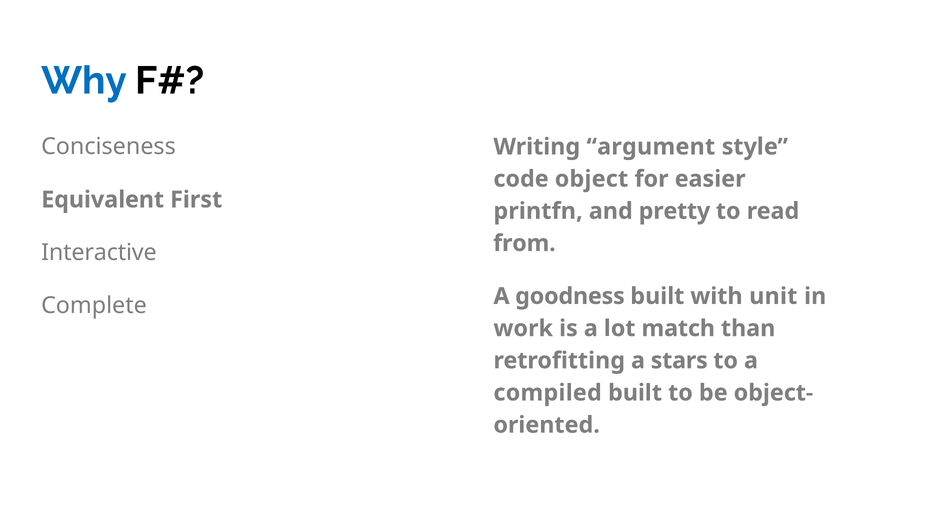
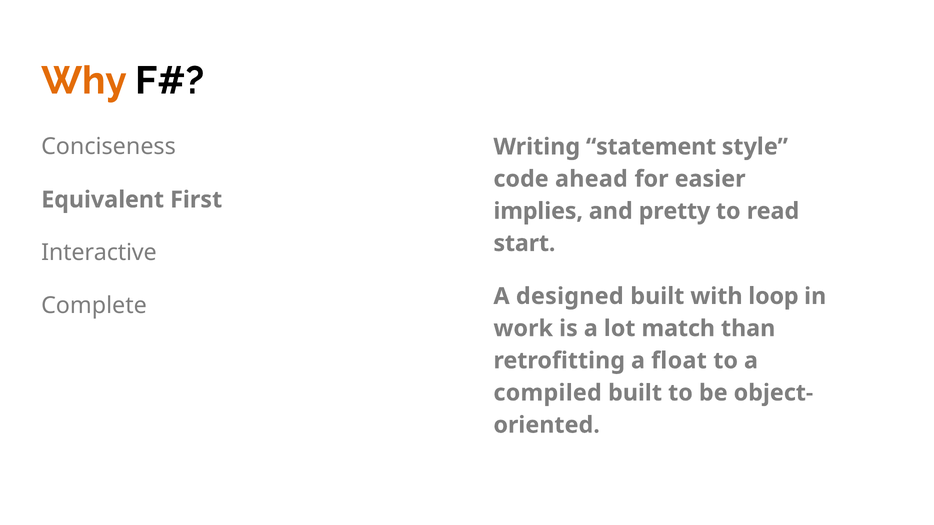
Why colour: blue -> orange (84, 81)
argument: argument -> statement (651, 147)
object: object -> ahead (591, 179)
printfn: printfn -> implies (538, 211)
from: from -> start (524, 244)
goodness: goodness -> designed (570, 296)
unit: unit -> loop (774, 296)
stars: stars -> float (679, 361)
